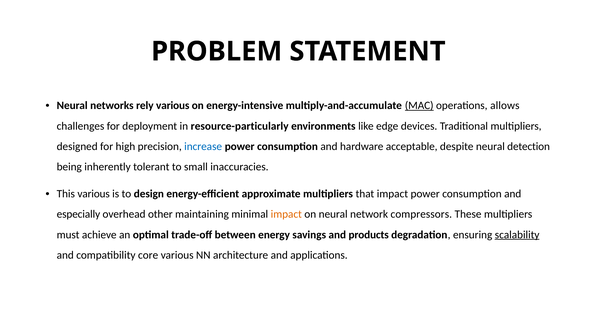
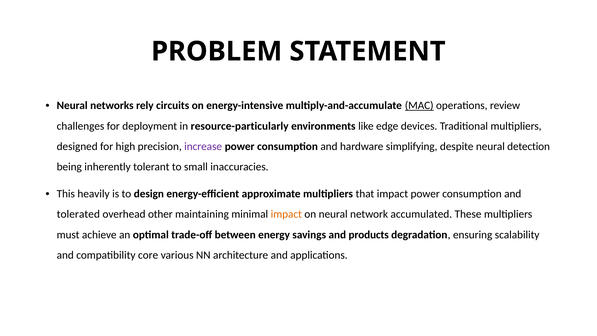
rely various: various -> circuits (173, 105)
allows: allows -> review (505, 105)
increase colour: blue -> purple (203, 146)
acceptable: acceptable -> simplifying (412, 146)
This various: various -> heavily (94, 194)
especially: especially -> tolerated (78, 214)
compressors: compressors -> accumulated (421, 214)
scalability underline: present -> none (517, 235)
